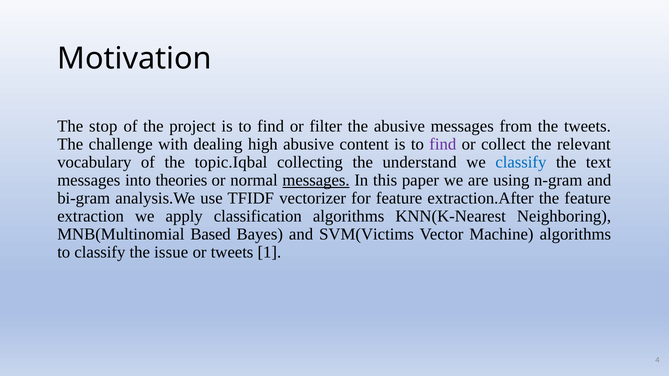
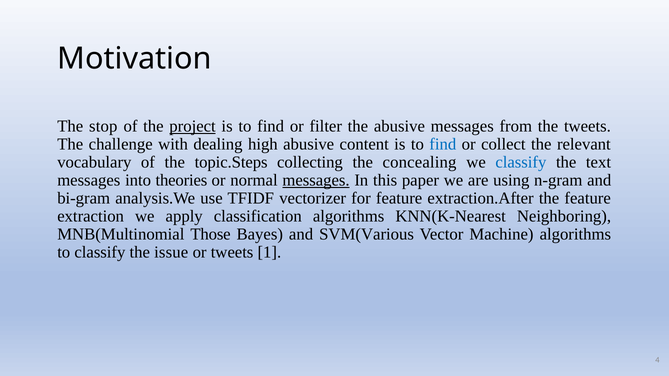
project underline: none -> present (193, 126)
find colour: purple -> blue (443, 144)
topic.Iqbal: topic.Iqbal -> topic.Steps (231, 162)
understand: understand -> concealing (420, 162)
Based: Based -> Those (211, 235)
SVM(Victims: SVM(Victims -> SVM(Various (367, 235)
